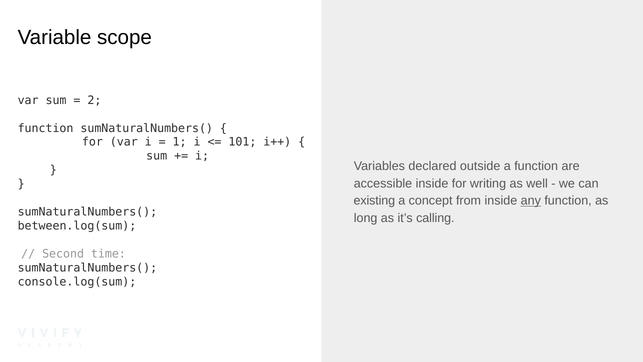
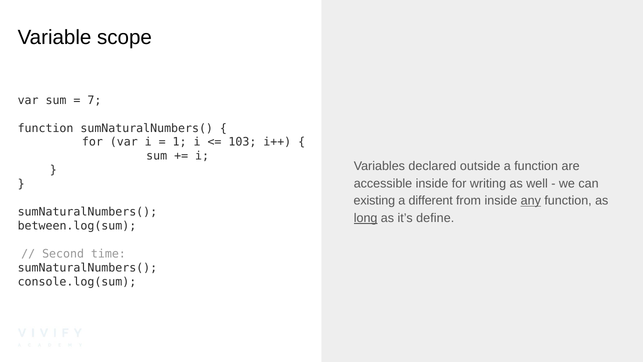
2: 2 -> 7 (94, 100)
101: 101 -> 103 (242, 142)
concept: concept -> different (431, 201)
long underline: none -> present (366, 218)
calling: calling -> define (435, 218)
